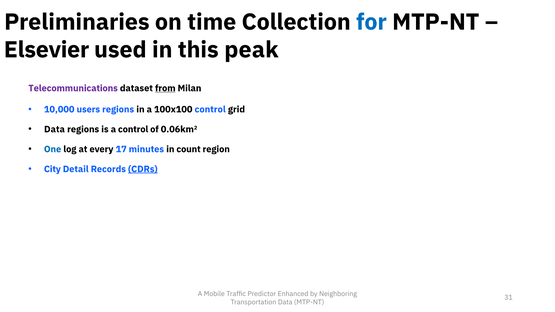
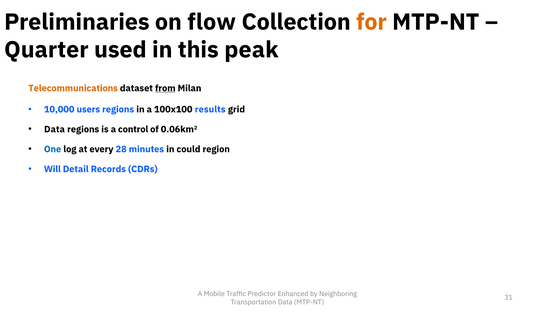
time: time -> flow (212, 22)
for colour: blue -> orange (371, 22)
Elsevier: Elsevier -> Quarter (46, 50)
Telecommunications colour: purple -> orange (73, 88)
100x100 control: control -> results (210, 109)
17: 17 -> 28 (121, 149)
count: count -> could (188, 149)
City: City -> Will (52, 169)
CDRs underline: present -> none (143, 169)
